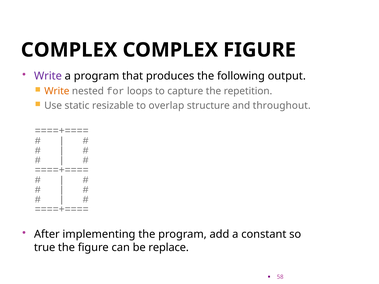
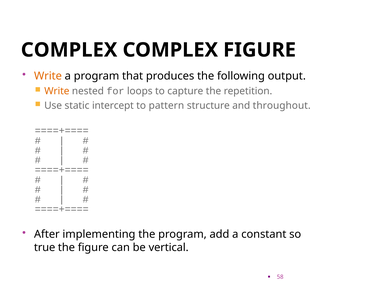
Write colour: purple -> orange (48, 76)
resizable: resizable -> intercept (113, 106)
overlap: overlap -> pattern (166, 106)
replace: replace -> vertical (169, 248)
